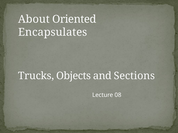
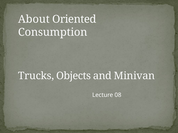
Encapsulates: Encapsulates -> Consumption (53, 32)
Sections: Sections -> Minivan (134, 76)
